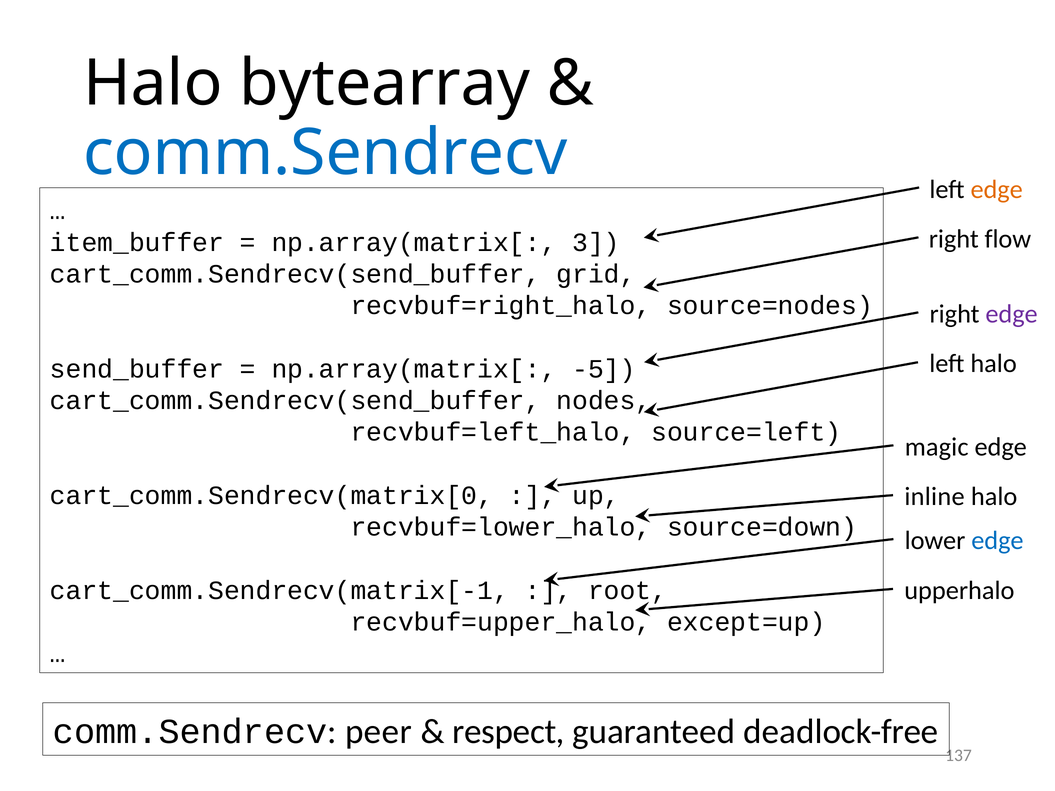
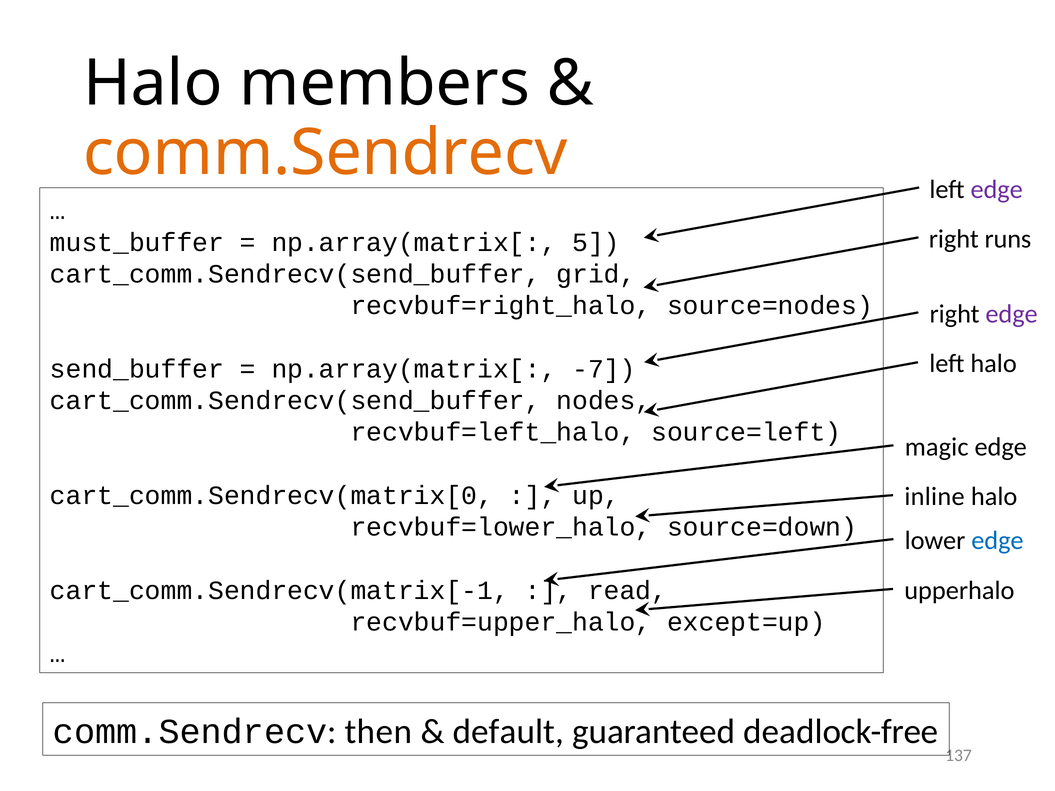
bytearray: bytearray -> members (385, 83)
comm.Sendrecv colour: blue -> orange (325, 153)
edge colour: orange -> purple (997, 189)
flow: flow -> runs (1008, 239)
item_buffer: item_buffer -> must_buffer (137, 242)
3: 3 -> 5 (596, 242)
-5: -5 -> -7 (604, 369)
root: root -> read (628, 591)
peer: peer -> then (379, 732)
respect: respect -> default (508, 732)
